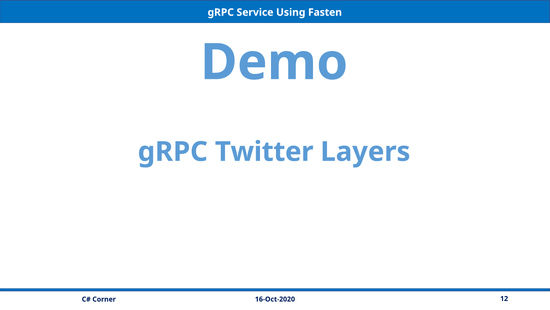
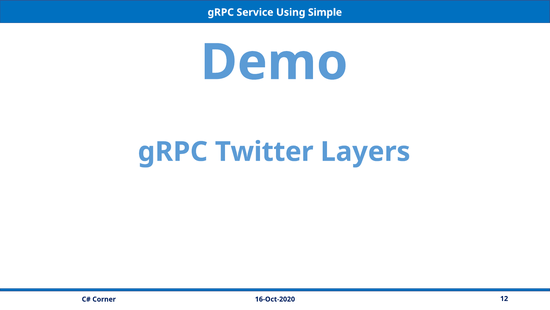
Fasten: Fasten -> Simple (325, 12)
